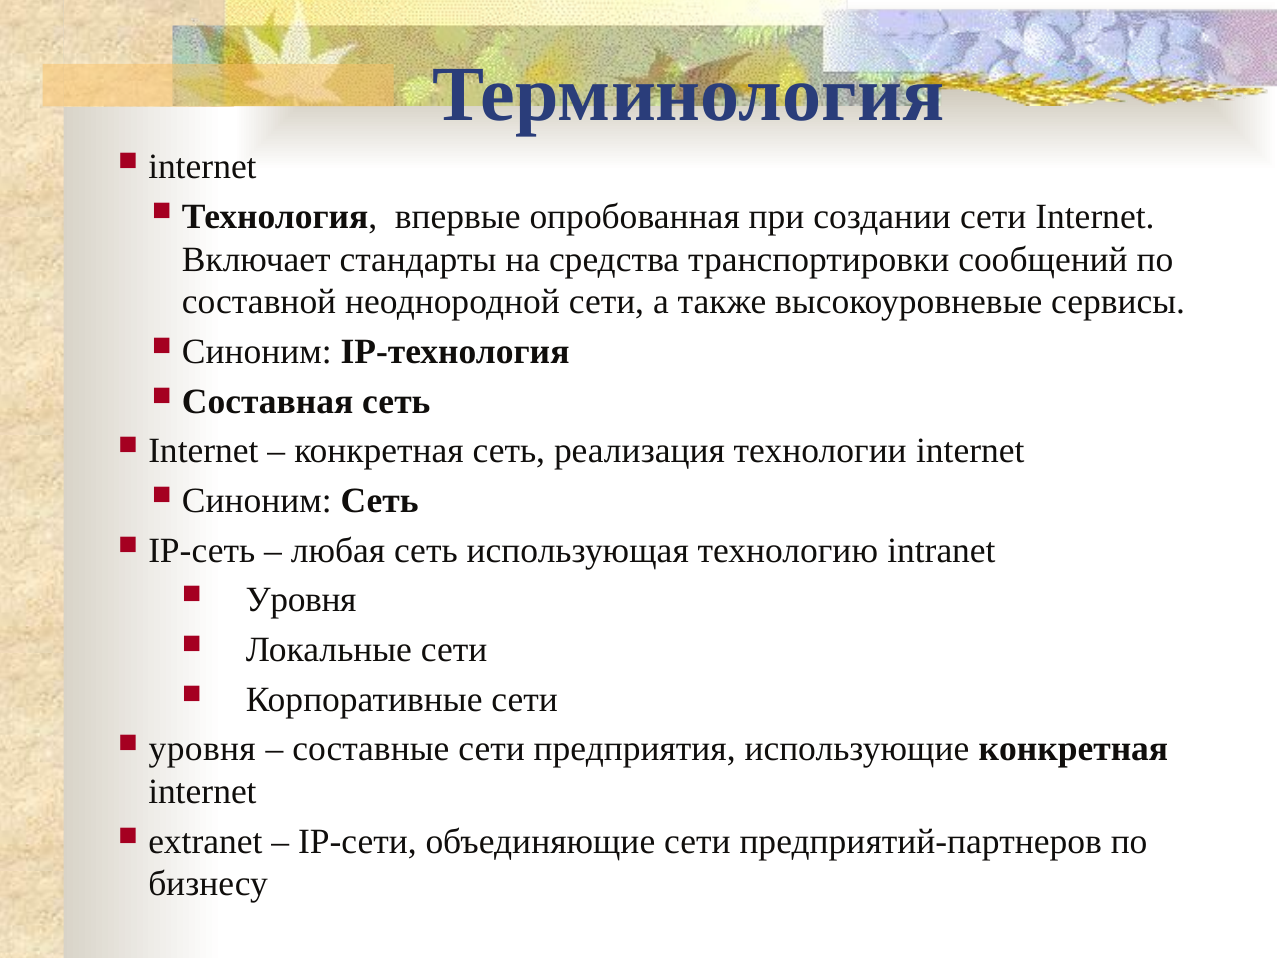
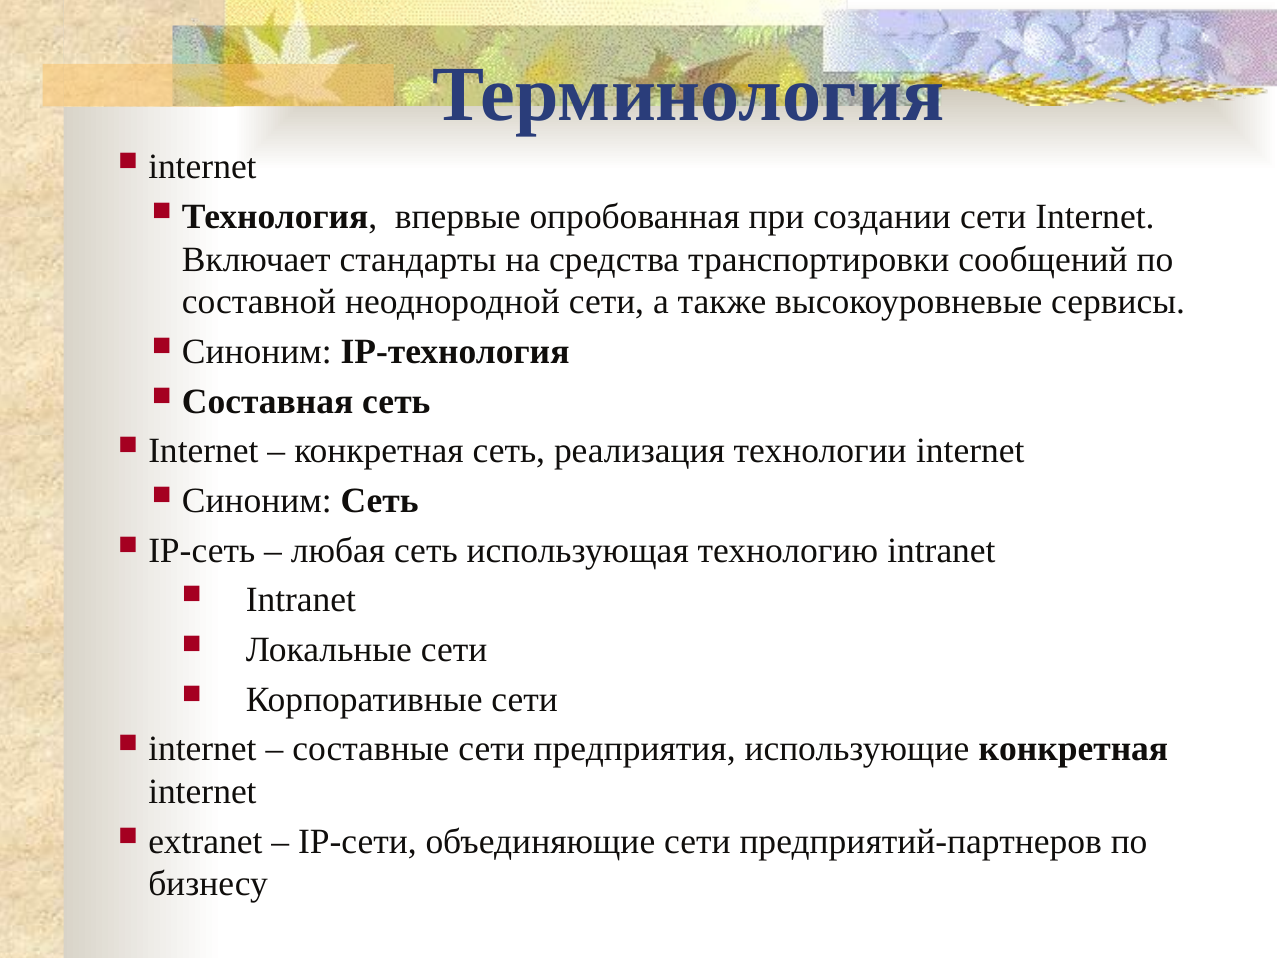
Уровня: Уровня -> Intranet (301, 600)
уровня: уровня -> internet (202, 749)
